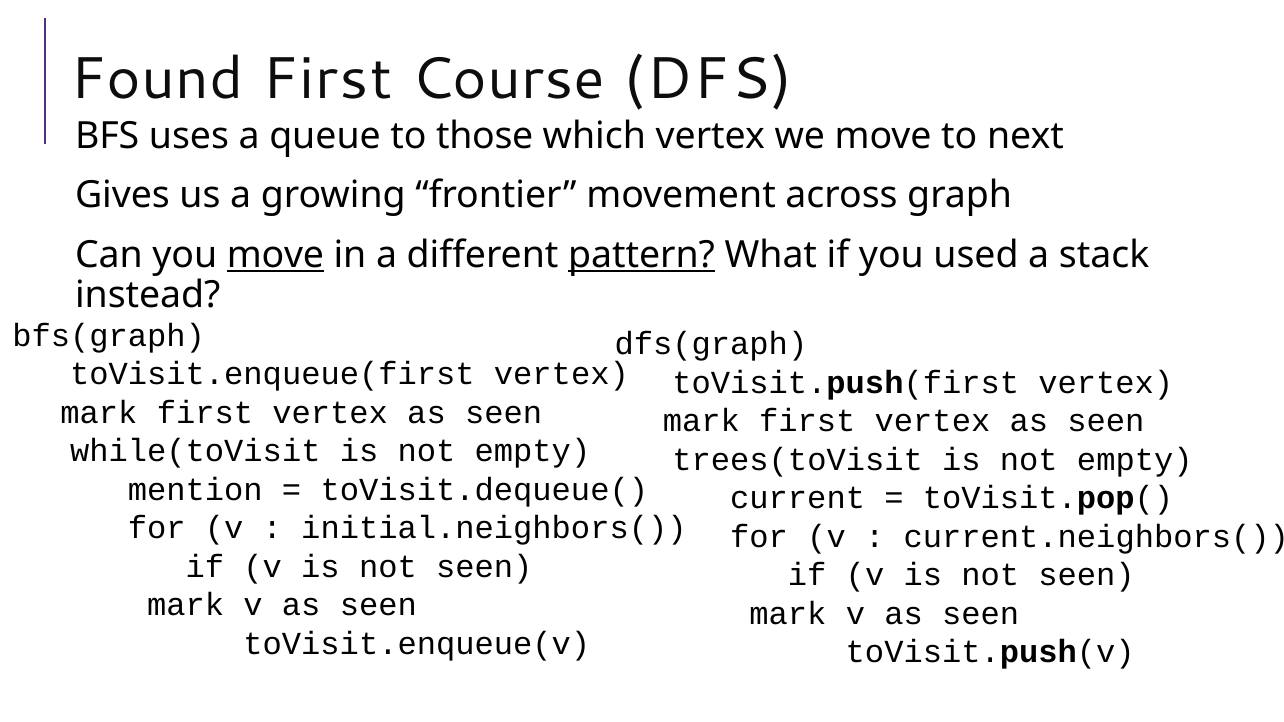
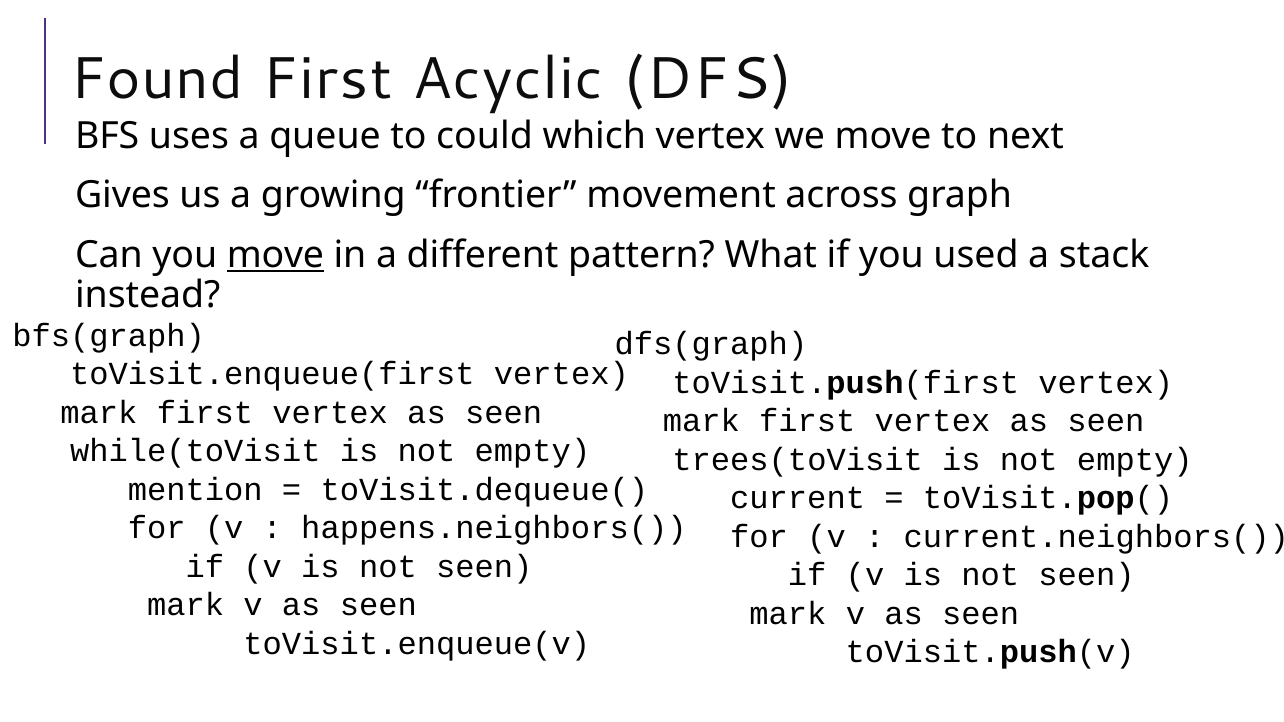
Course: Course -> Acyclic (508, 79)
those: those -> could (485, 137)
pattern underline: present -> none (642, 255)
initial.neighbors(: initial.neighbors( -> happens.neighbors( (494, 528)
